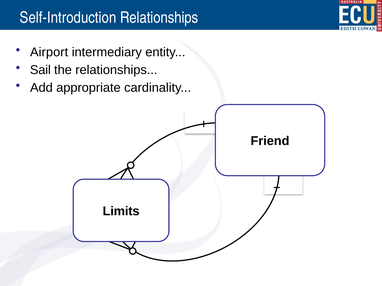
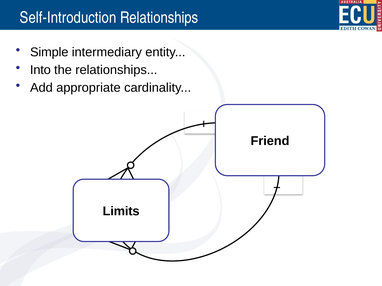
Airport: Airport -> Simple (49, 52)
Sail: Sail -> Into (40, 70)
